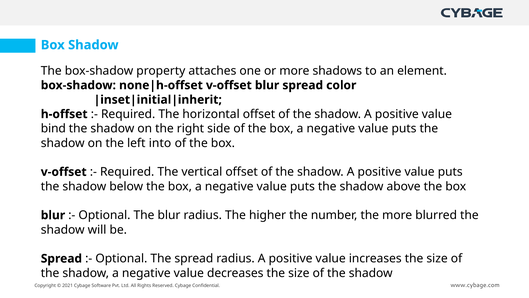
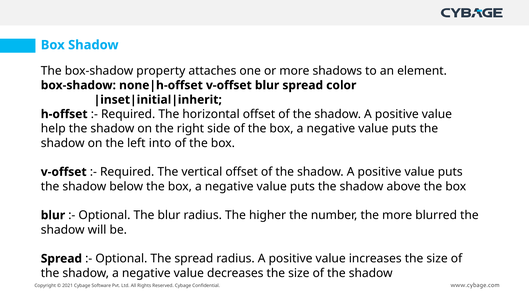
bind: bind -> help (53, 128)
